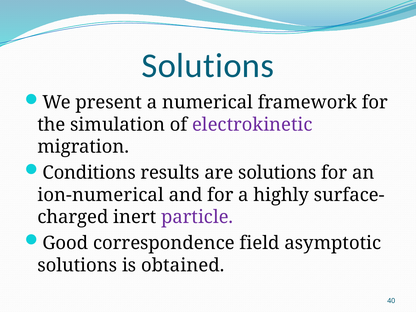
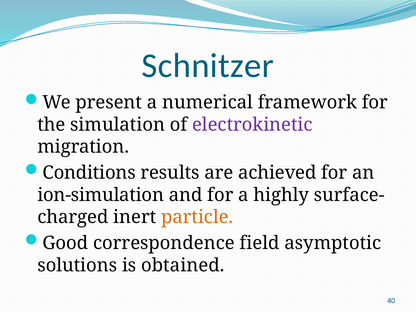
Solutions: Solutions -> Schnitzer (208, 66)
are solutions: solutions -> achieved (277, 173)
ion-numerical: ion-numerical -> ion-simulation (101, 195)
particle colour: purple -> orange (197, 217)
